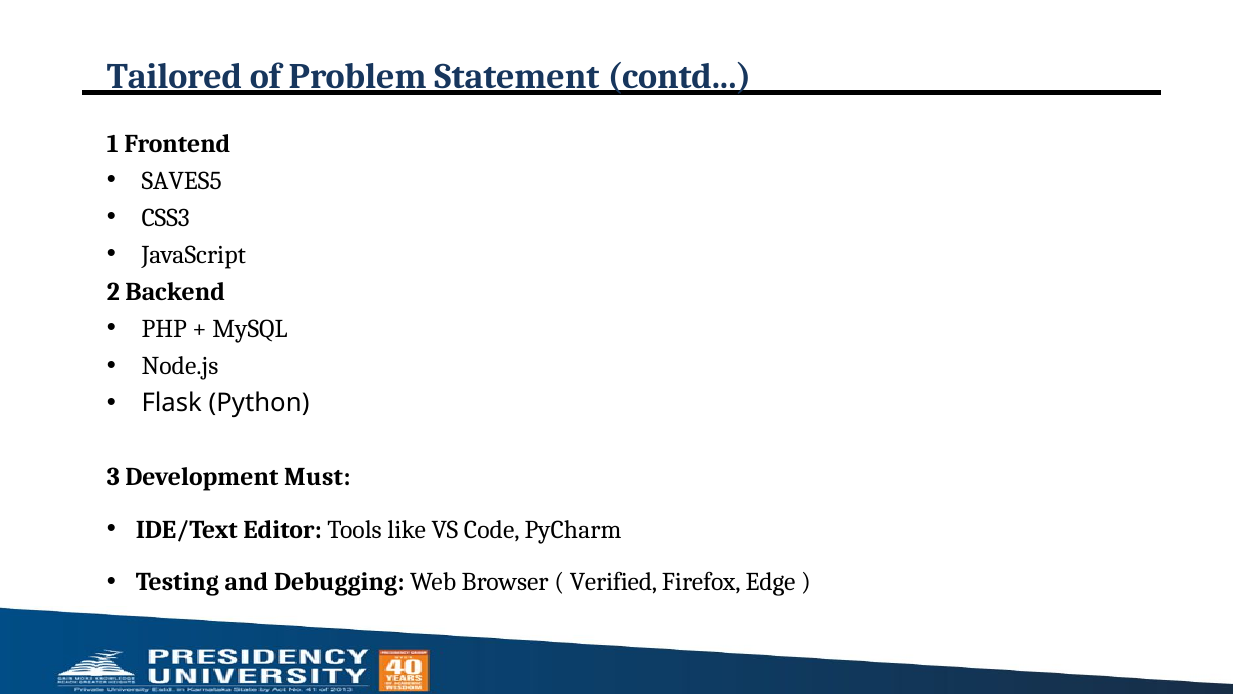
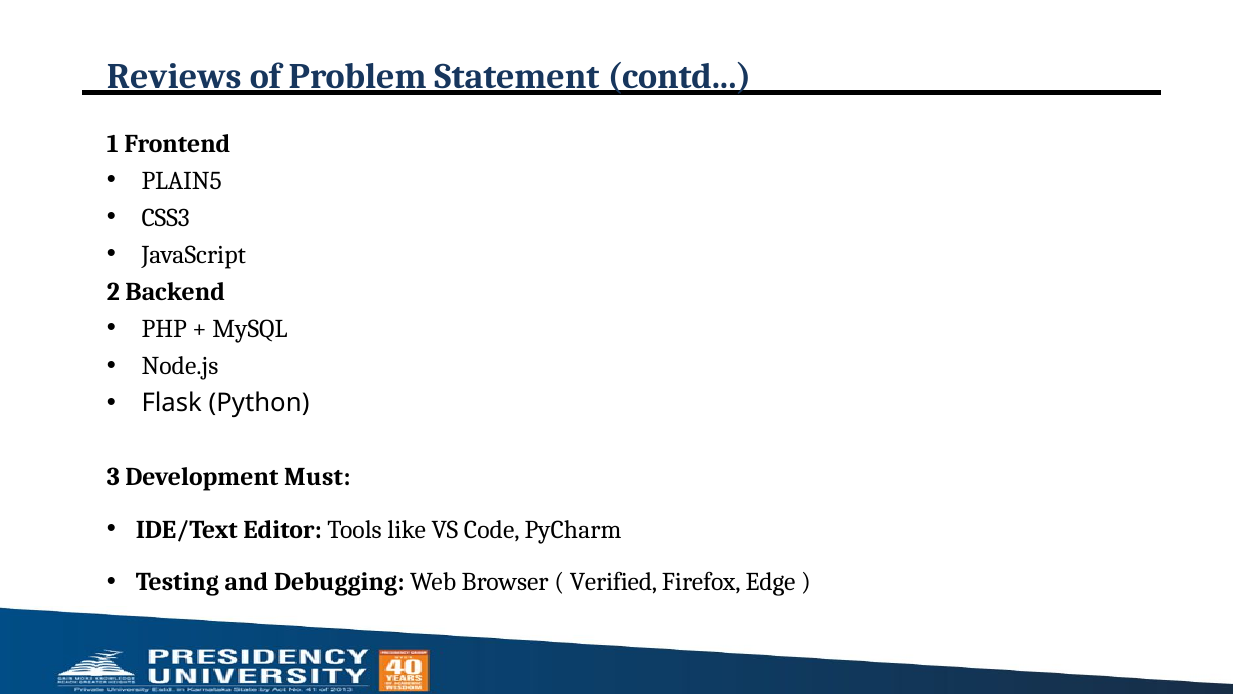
Tailored: Tailored -> Reviews (174, 76)
SAVES5: SAVES5 -> PLAIN5 (182, 181)
